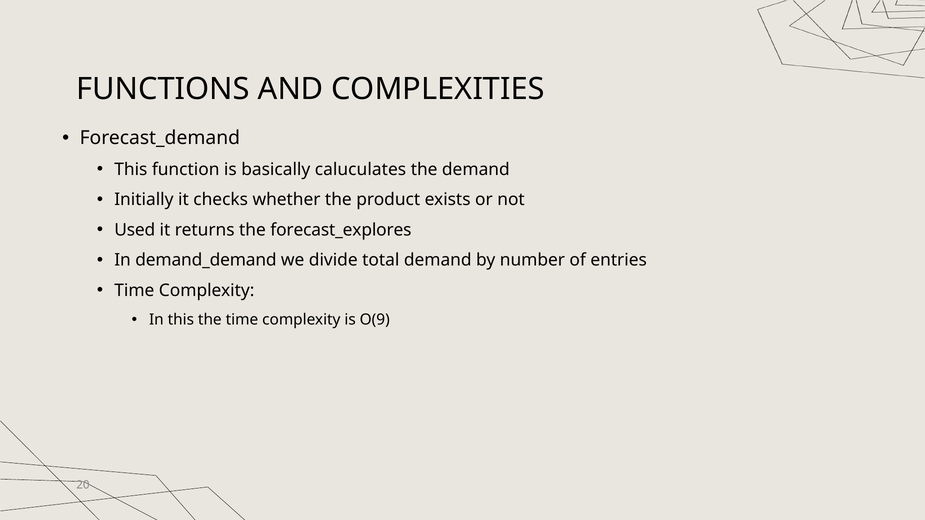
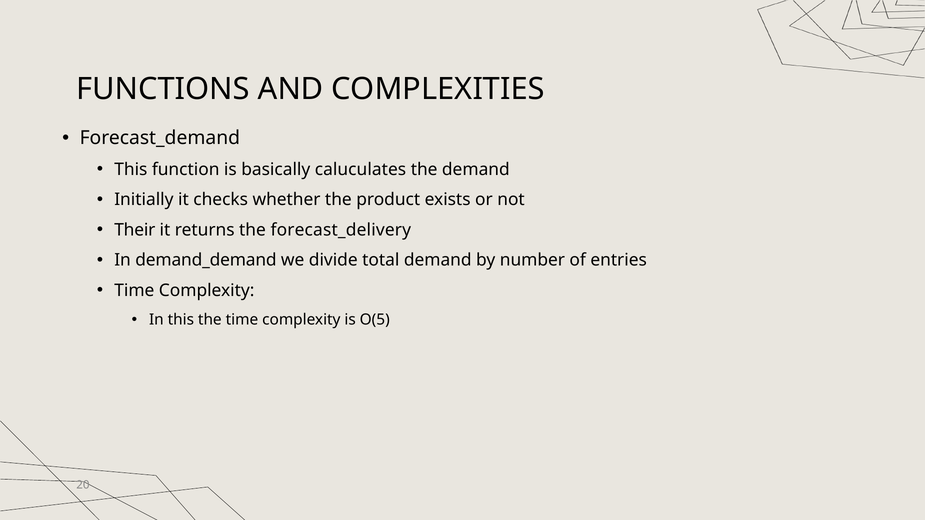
Used: Used -> Their (135, 230)
forecast_explores: forecast_explores -> forecast_delivery (341, 230)
O(9: O(9 -> O(5 (375, 320)
